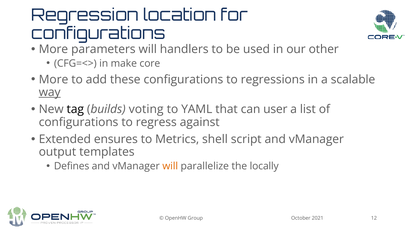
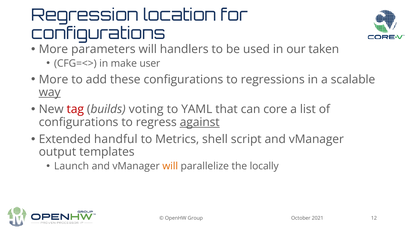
other: other -> taken (324, 49)
core: core -> user (150, 63)
tag colour: black -> red (75, 110)
user: user -> core (275, 110)
against underline: none -> present (200, 122)
ensures: ensures -> handful (116, 140)
Defines: Defines -> Launch (72, 166)
